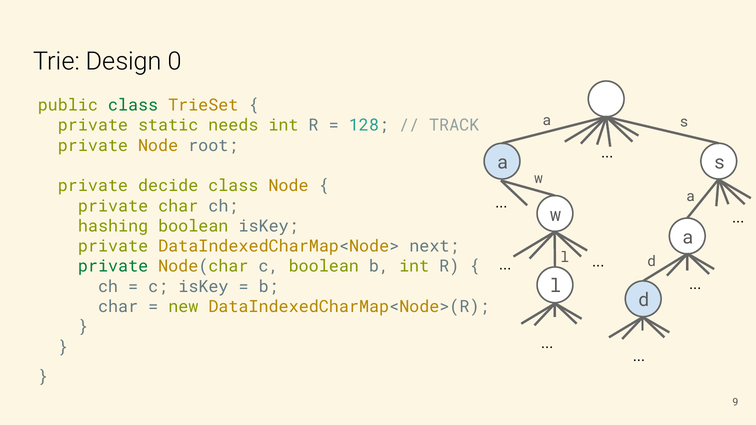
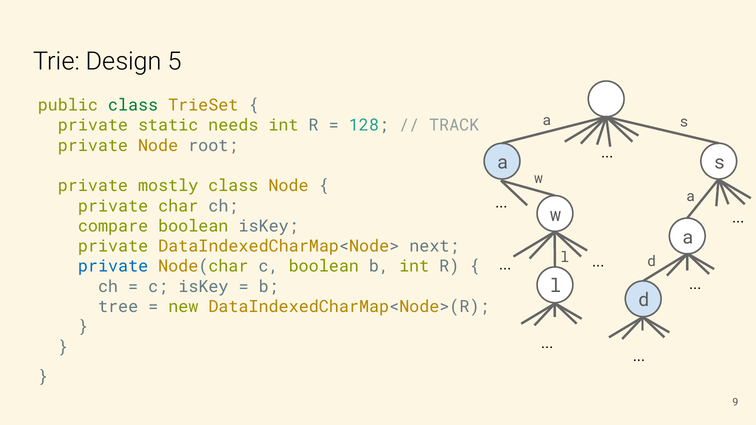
0: 0 -> 5 (175, 61)
decide: decide -> mostly (168, 186)
hashing: hashing -> compare (113, 226)
private colour: green -> blue (113, 267)
char: char -> tree (118, 307)
